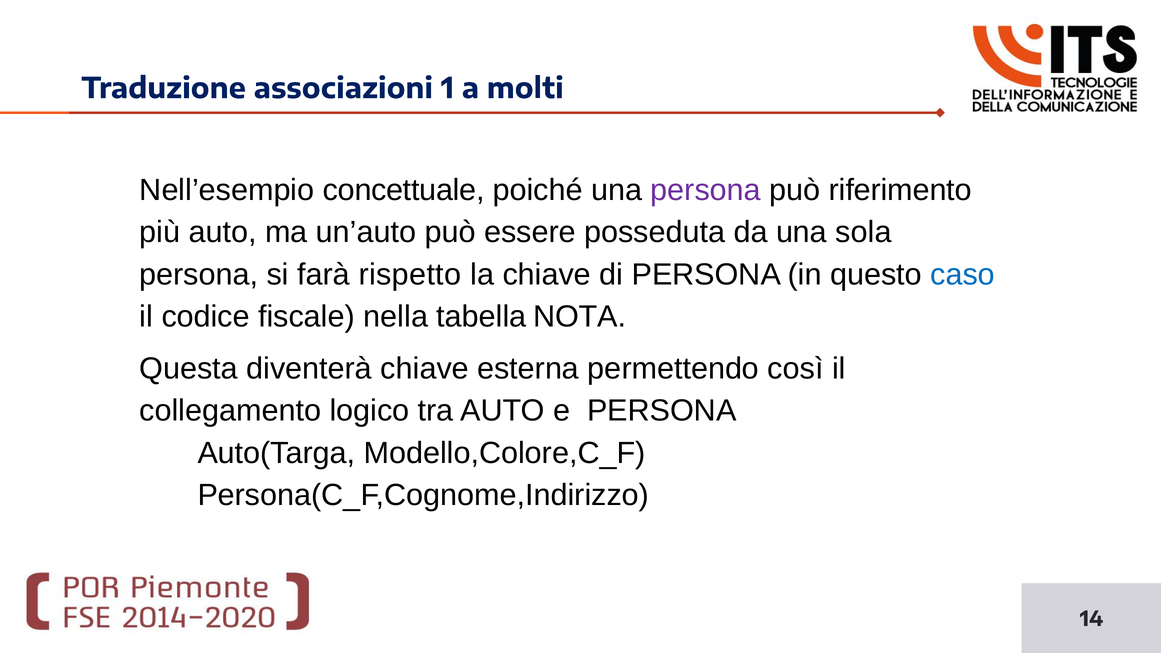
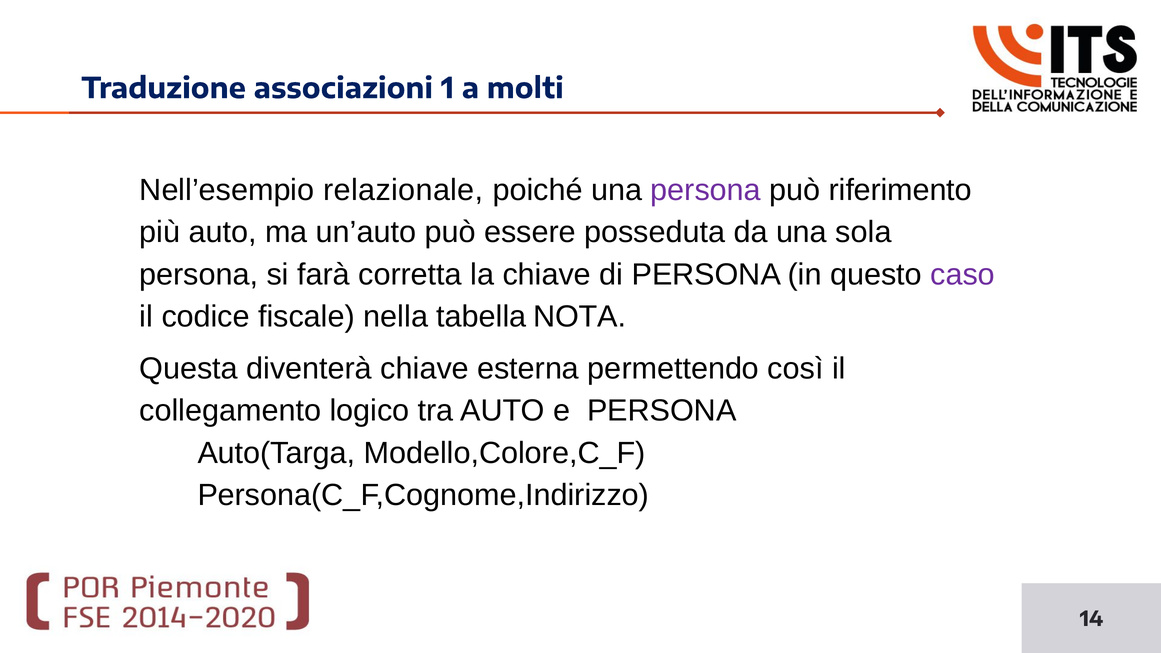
concettuale: concettuale -> relazionale (403, 190)
rispetto: rispetto -> corretta (410, 274)
caso colour: blue -> purple (963, 274)
